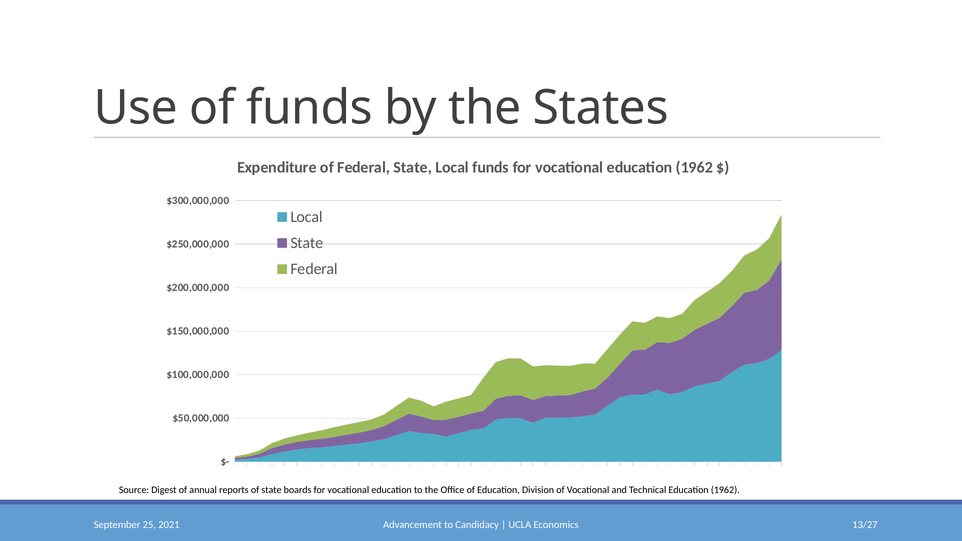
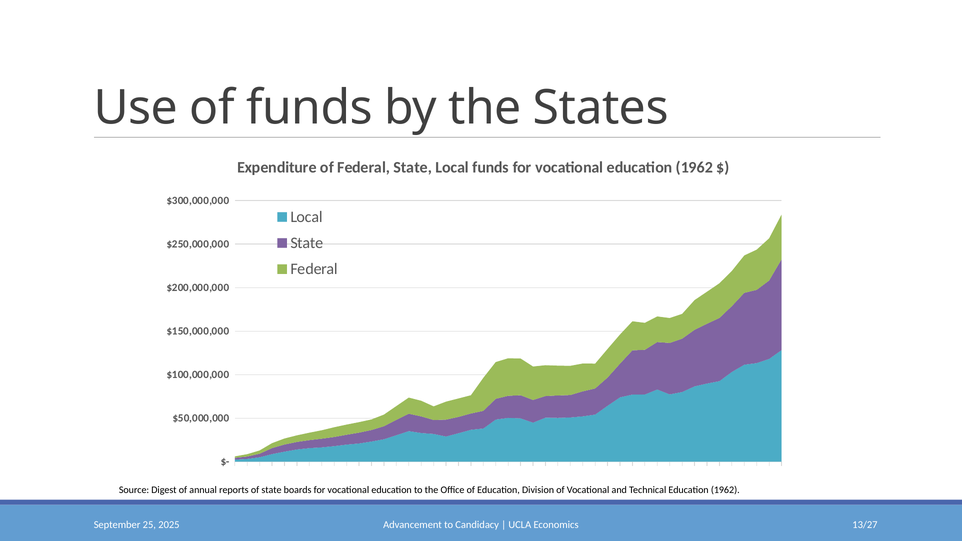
2021: 2021 -> 2025 (169, 525)
